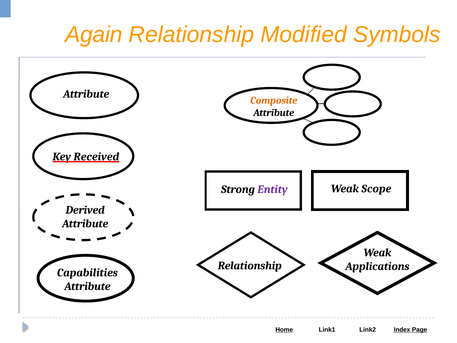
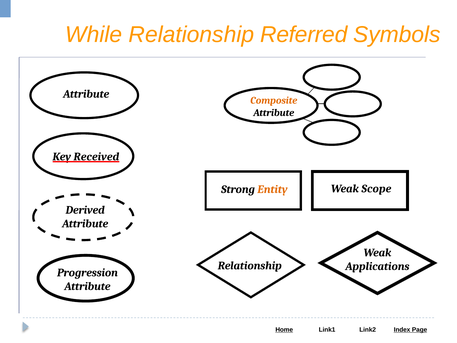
Again: Again -> While (94, 35)
Modified: Modified -> Referred (304, 35)
Entity colour: purple -> orange (272, 189)
Capabilities: Capabilities -> Progression (87, 272)
